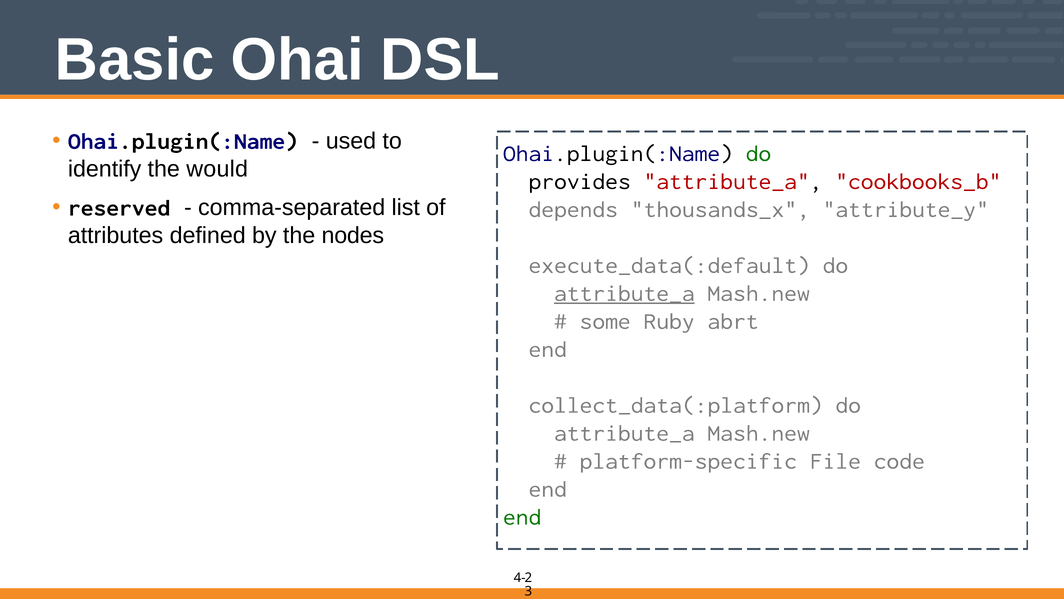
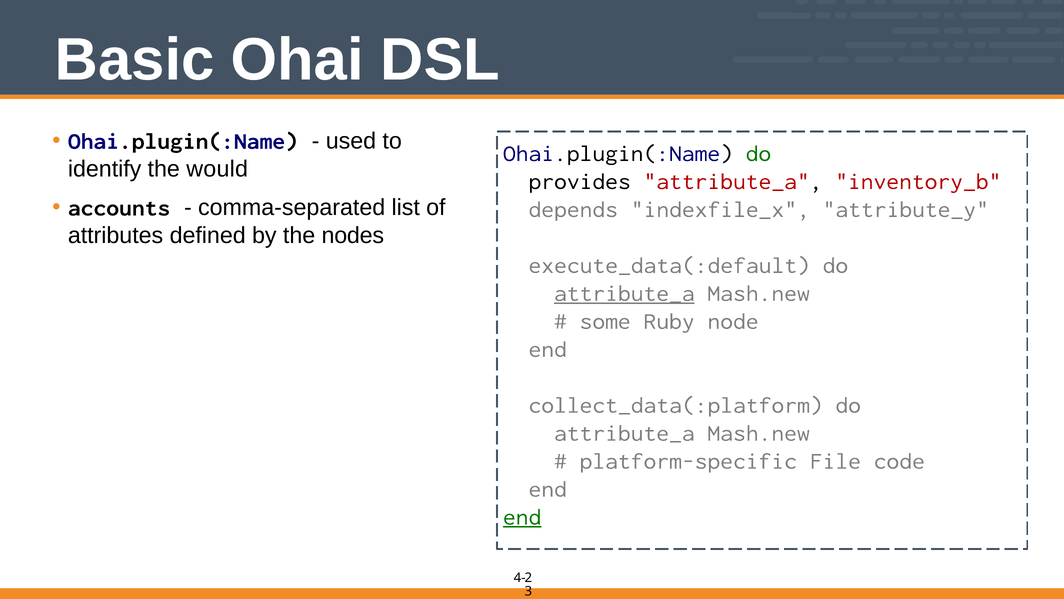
cookbooks_b: cookbooks_b -> inventory_b (918, 181)
reserved: reserved -> accounts (119, 208)
thousands_x: thousands_x -> indexfile_x (720, 209)
abrt: abrt -> node (733, 321)
end underline: none -> present (522, 516)
